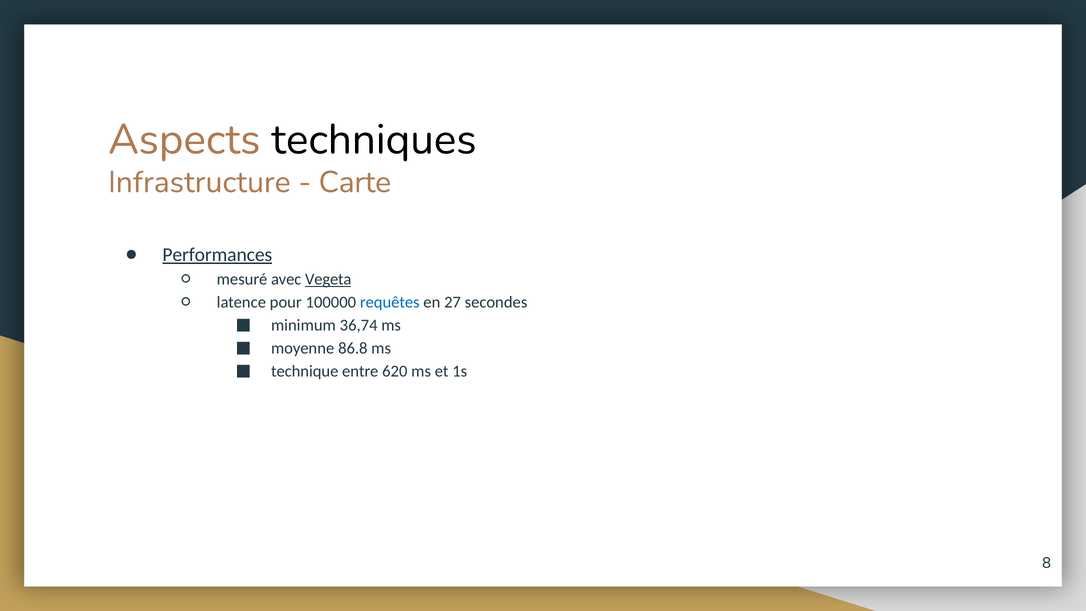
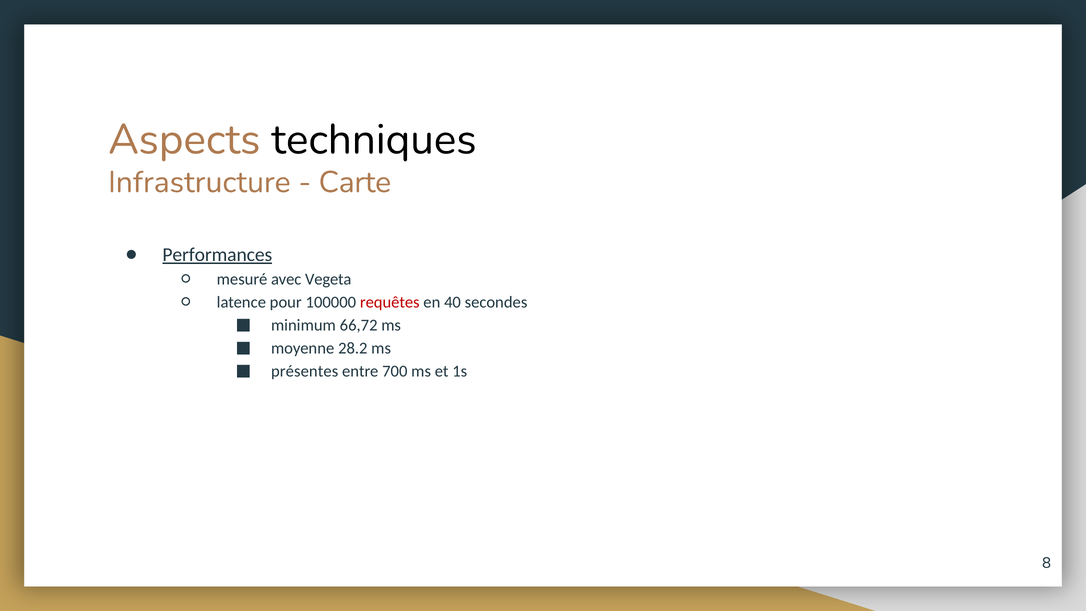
Vegeta underline: present -> none (328, 279)
requêtes colour: blue -> red (390, 302)
27: 27 -> 40 (452, 302)
36,74: 36,74 -> 66,72 (359, 325)
86.8: 86.8 -> 28.2 (353, 348)
technique: technique -> présentes (305, 371)
620: 620 -> 700 (395, 371)
